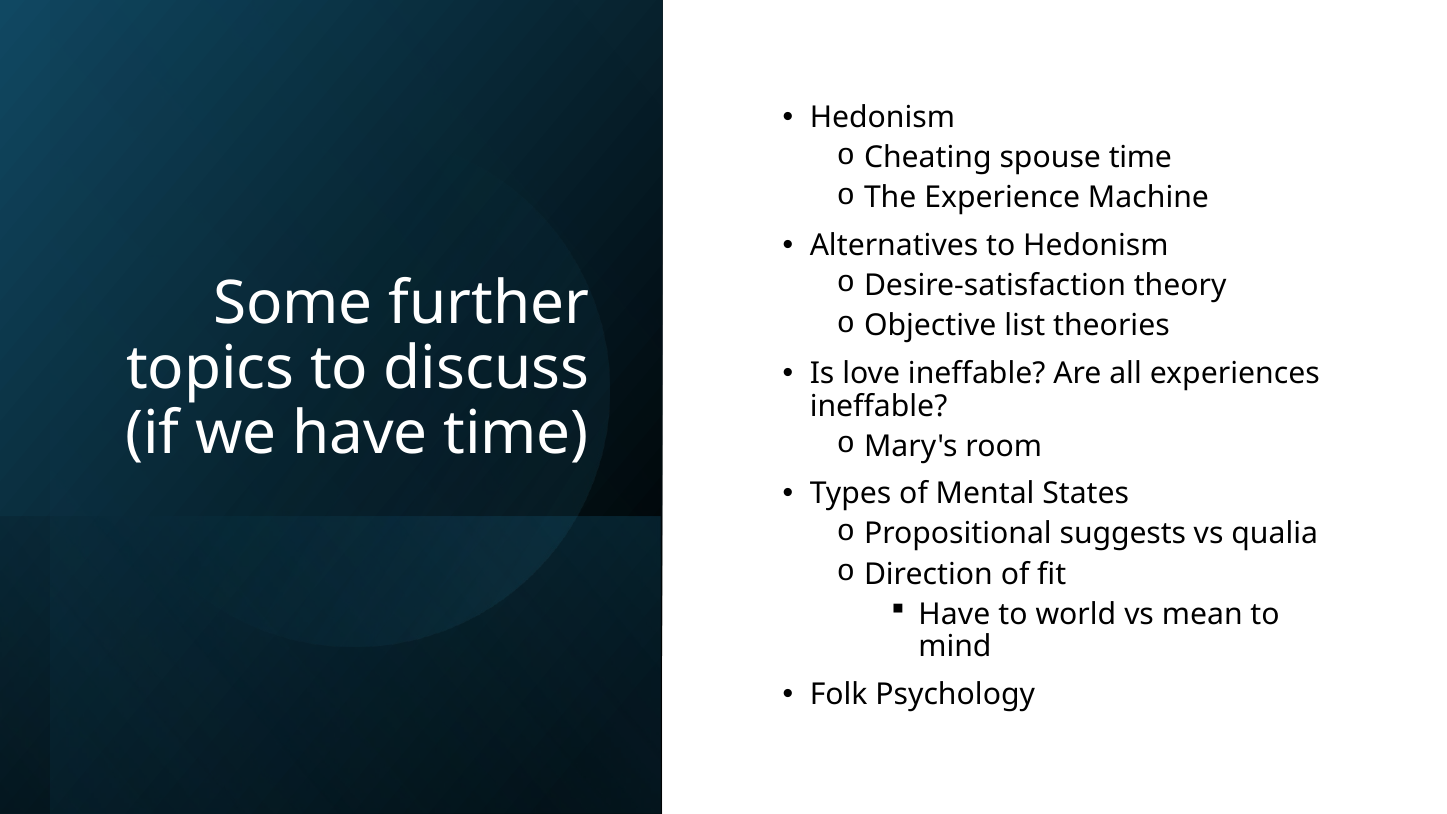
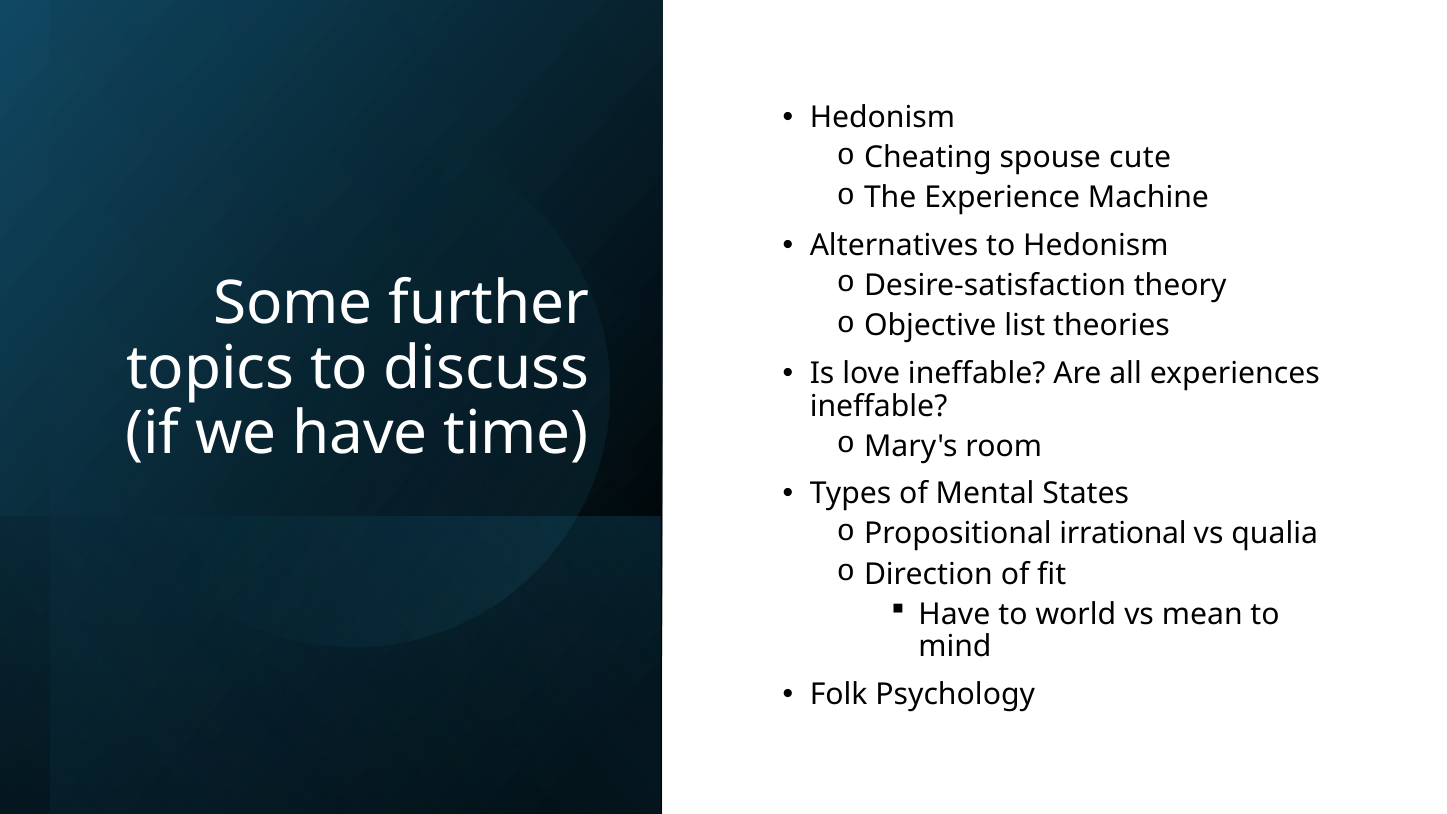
spouse time: time -> cute (1140, 158)
suggests: suggests -> irrational (1123, 534)
